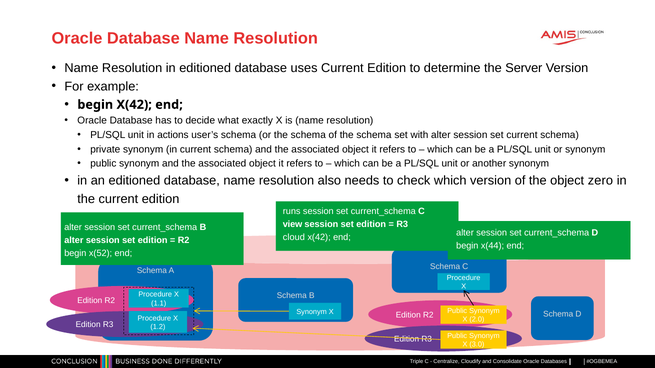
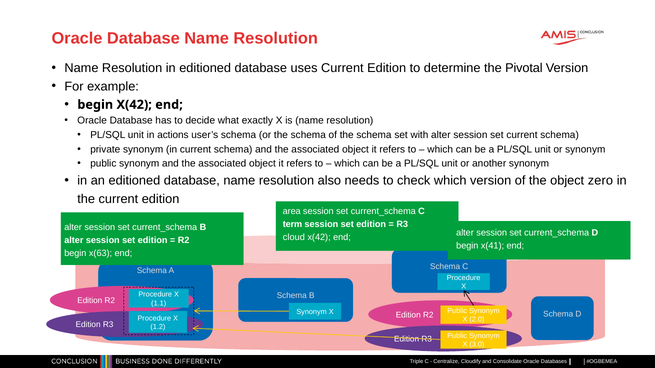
Server: Server -> Pivotal (524, 68)
runs: runs -> area (292, 211)
view: view -> term (292, 225)
x(44: x(44 -> x(41 (492, 246)
x(52: x(52 -> x(63 (101, 253)
